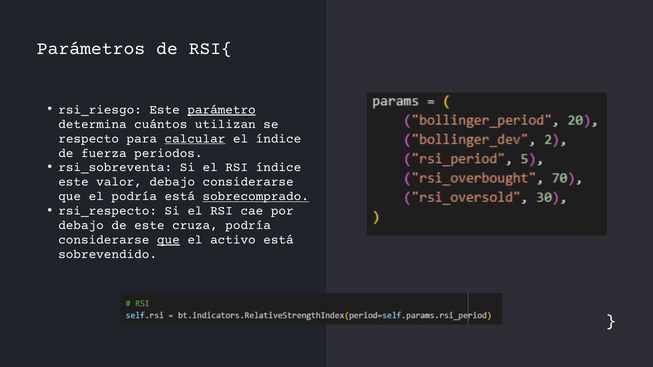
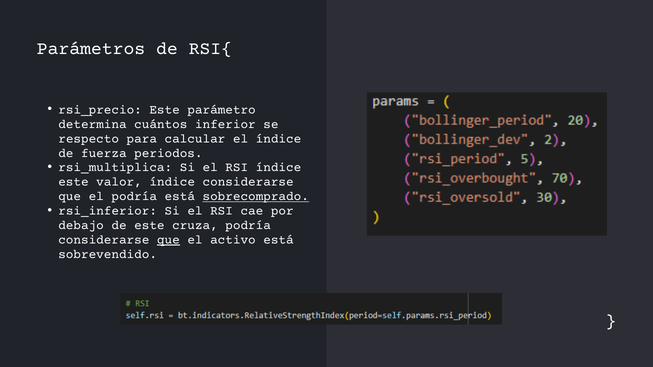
rsi_riesgo: rsi_riesgo -> rsi_precio (100, 110)
parámetro underline: present -> none (222, 110)
utilizan: utilizan -> inferior (225, 124)
calcular underline: present -> none (195, 139)
rsi_sobreventa: rsi_sobreventa -> rsi_multiplica (115, 167)
valor debajo: debajo -> índice (172, 182)
rsi_respecto: rsi_respecto -> rsi_inferior (108, 211)
